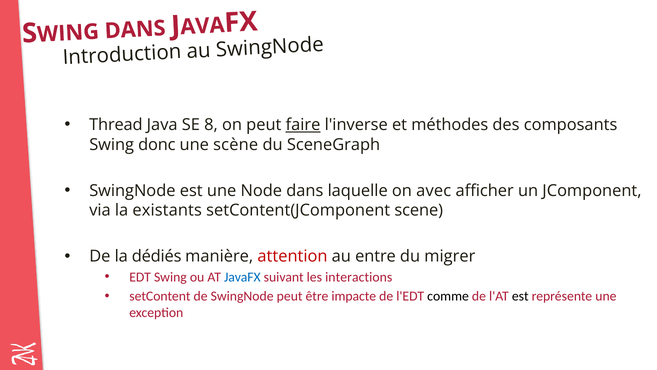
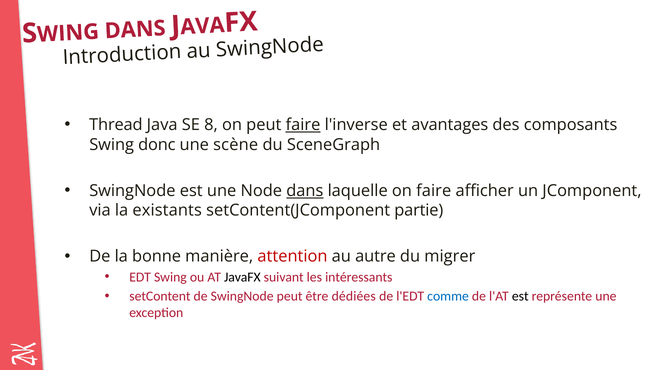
méthodes: méthodes -> avantages (450, 125)
dans underline: none -> present (305, 190)
on avec: avec -> faire (434, 190)
scene: scene -> partie (419, 210)
dédiés: dédiés -> bonne (157, 256)
entre: entre -> autre (376, 256)
JavaFX colour: blue -> black (242, 277)
interactions: interactions -> intéressants (359, 277)
impacte: impacte -> dédiées (354, 296)
comme colour: black -> blue (448, 296)
